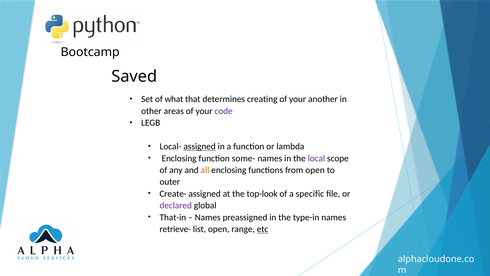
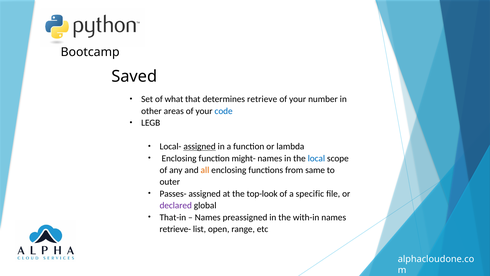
creating: creating -> retrieve (262, 99)
another: another -> number (323, 99)
code colour: purple -> blue (224, 111)
some-: some- -> might- (244, 158)
local colour: purple -> blue (316, 158)
from open: open -> same (315, 170)
Create-: Create- -> Passes- (173, 193)
type-in: type-in -> with-in (306, 217)
etc underline: present -> none (263, 229)
